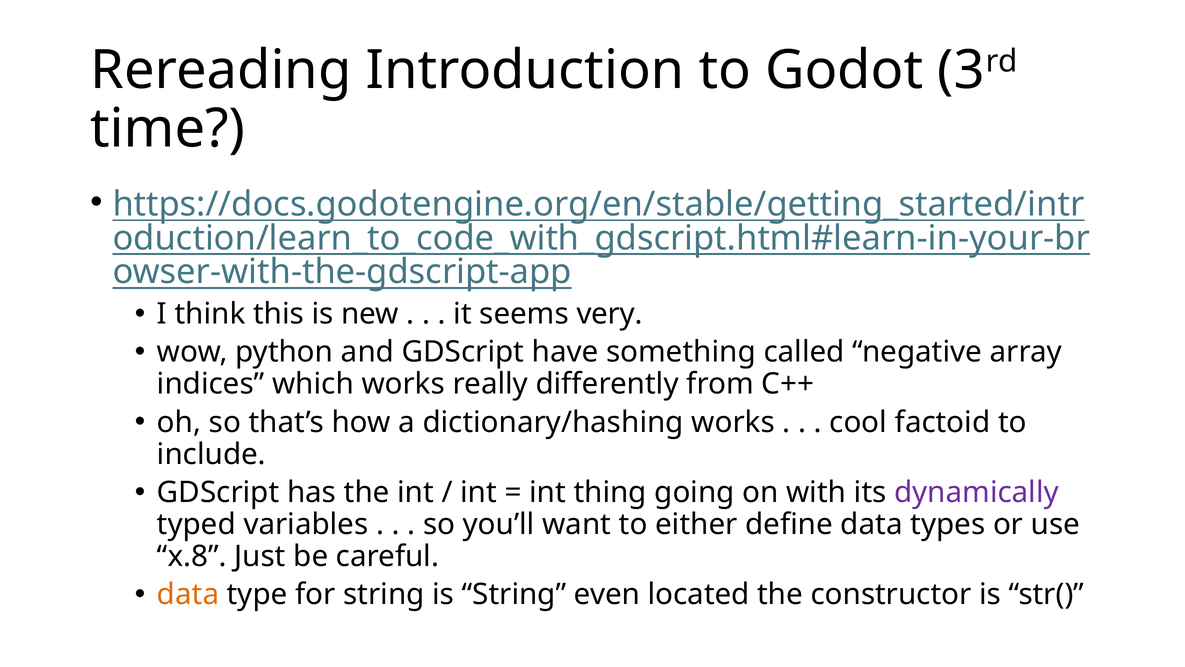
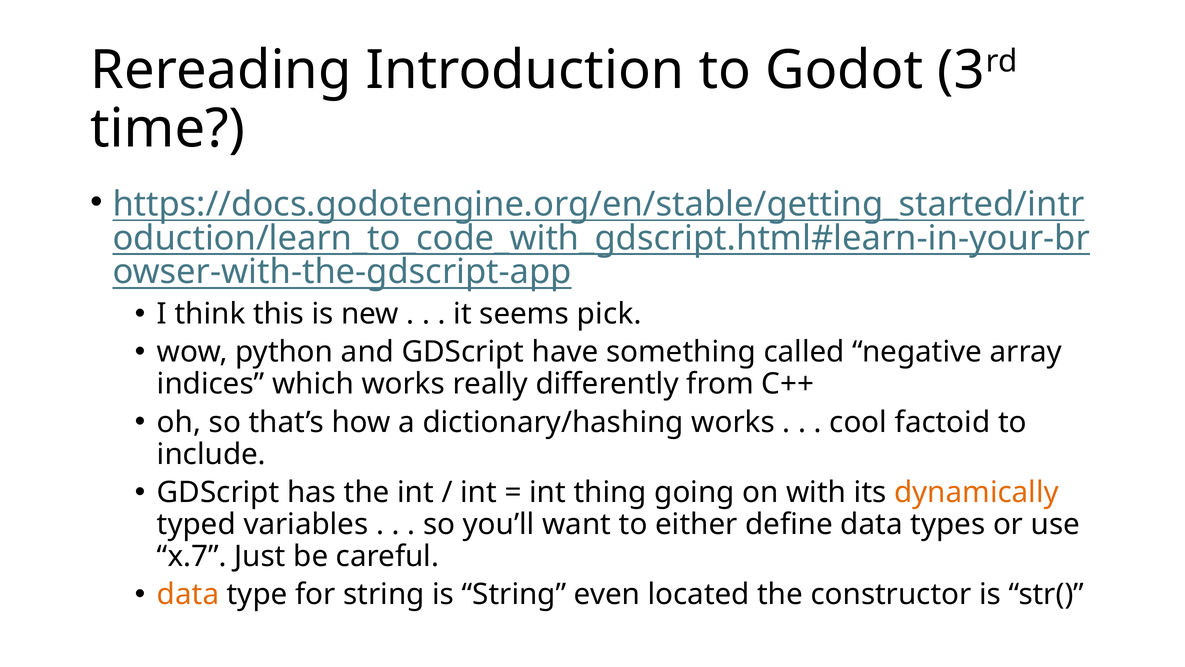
very: very -> pick (609, 314)
dynamically colour: purple -> orange (977, 492)
x.8: x.8 -> x.7 (192, 556)
